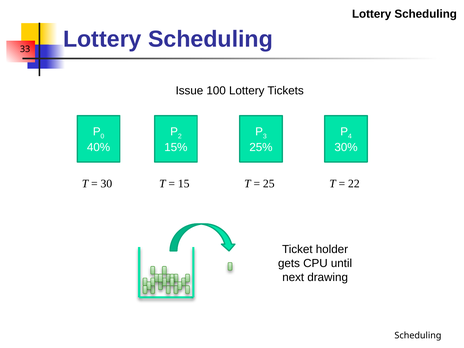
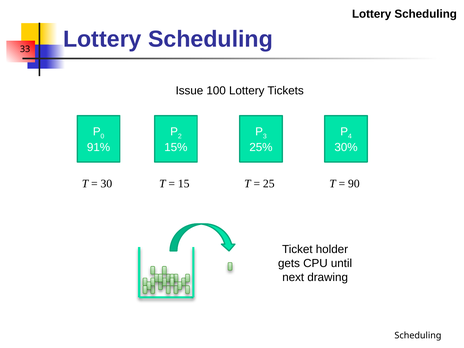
40%: 40% -> 91% (99, 148)
22: 22 -> 90 (354, 184)
